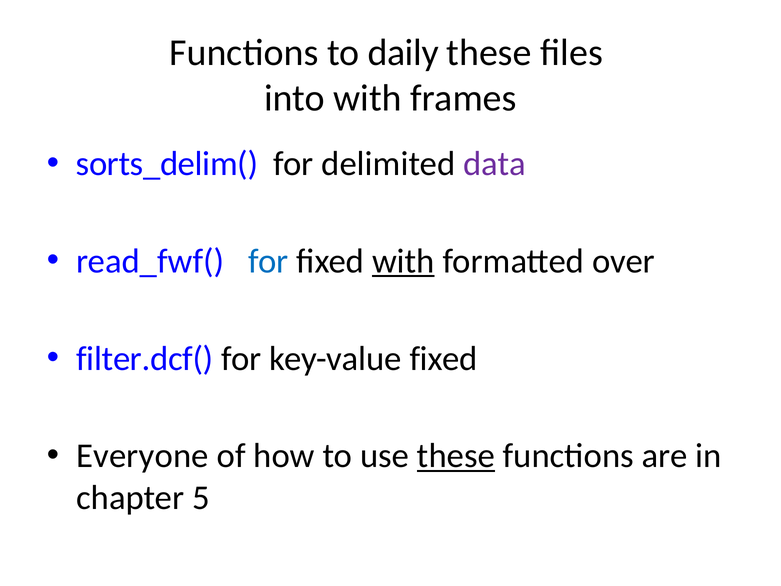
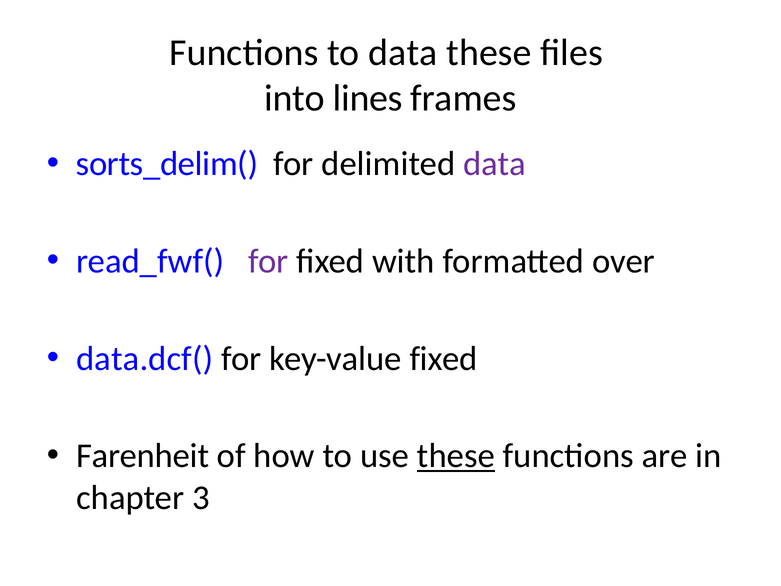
to daily: daily -> data (403, 53)
into with: with -> lines (368, 98)
for colour: blue -> purple (268, 261)
with underline: present -> none (403, 261)
filter.dcf(: filter.dcf( -> data.dcf( (145, 358)
Everyone: Everyone -> Farenheit (143, 456)
5: 5 -> 3 (201, 497)
